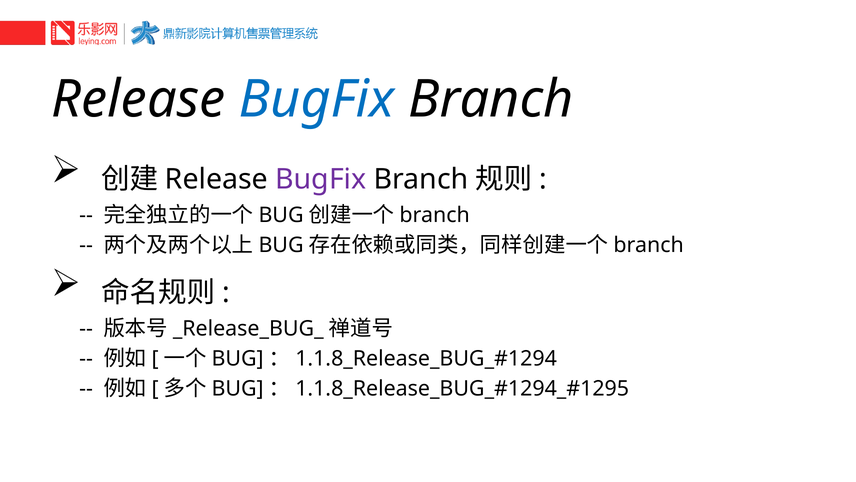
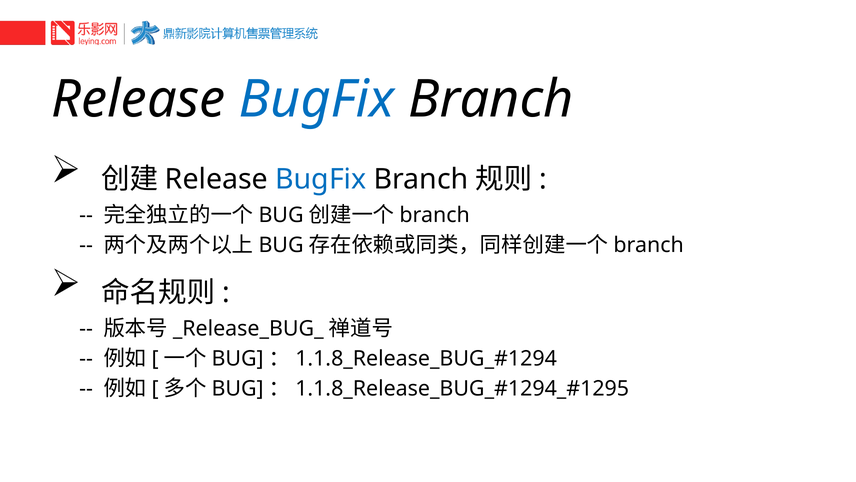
BugFix colour: purple -> blue (321, 179)
